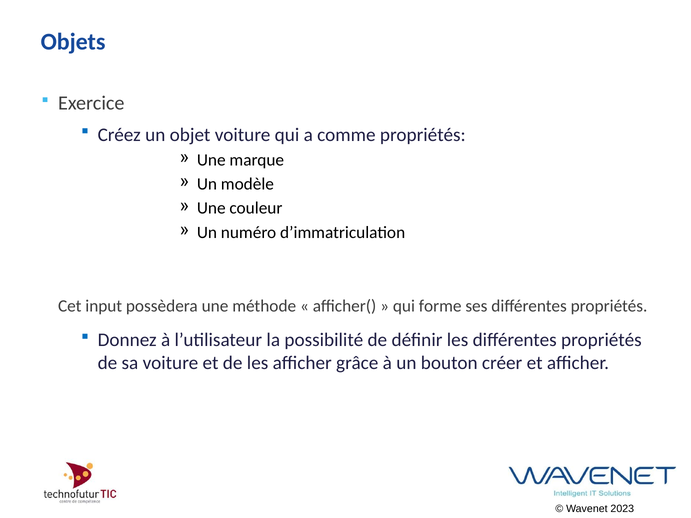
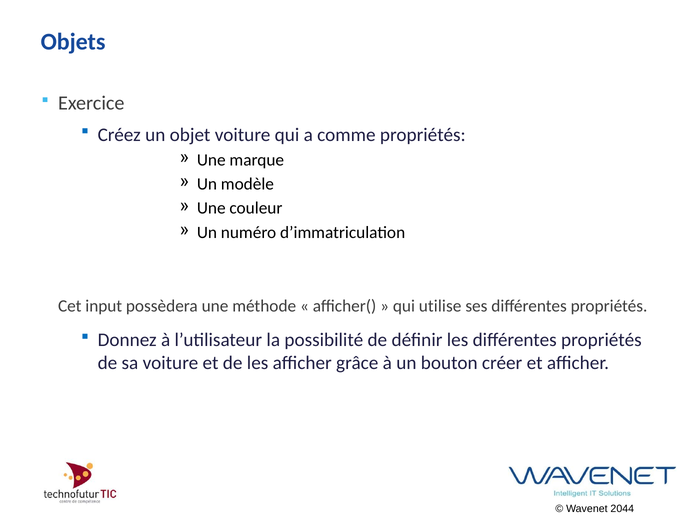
forme: forme -> utilise (440, 306)
2023: 2023 -> 2044 (622, 509)
